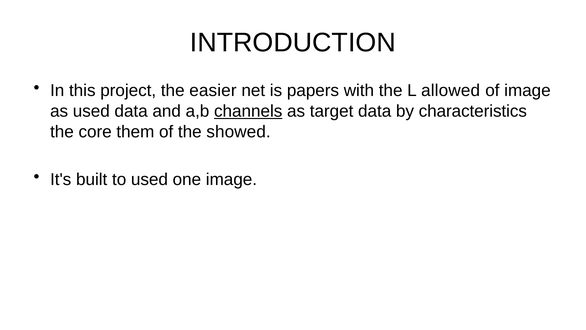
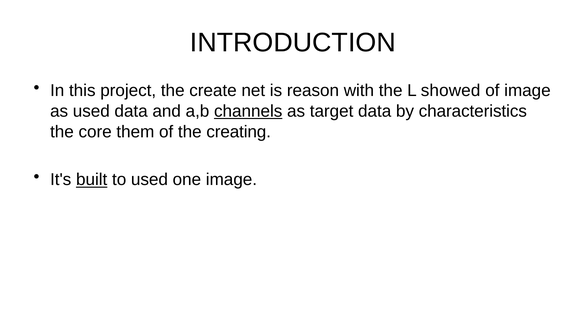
easier: easier -> create (213, 91)
papers: papers -> reason (313, 91)
allowed: allowed -> showed (451, 91)
showed: showed -> creating (239, 132)
built underline: none -> present (92, 179)
